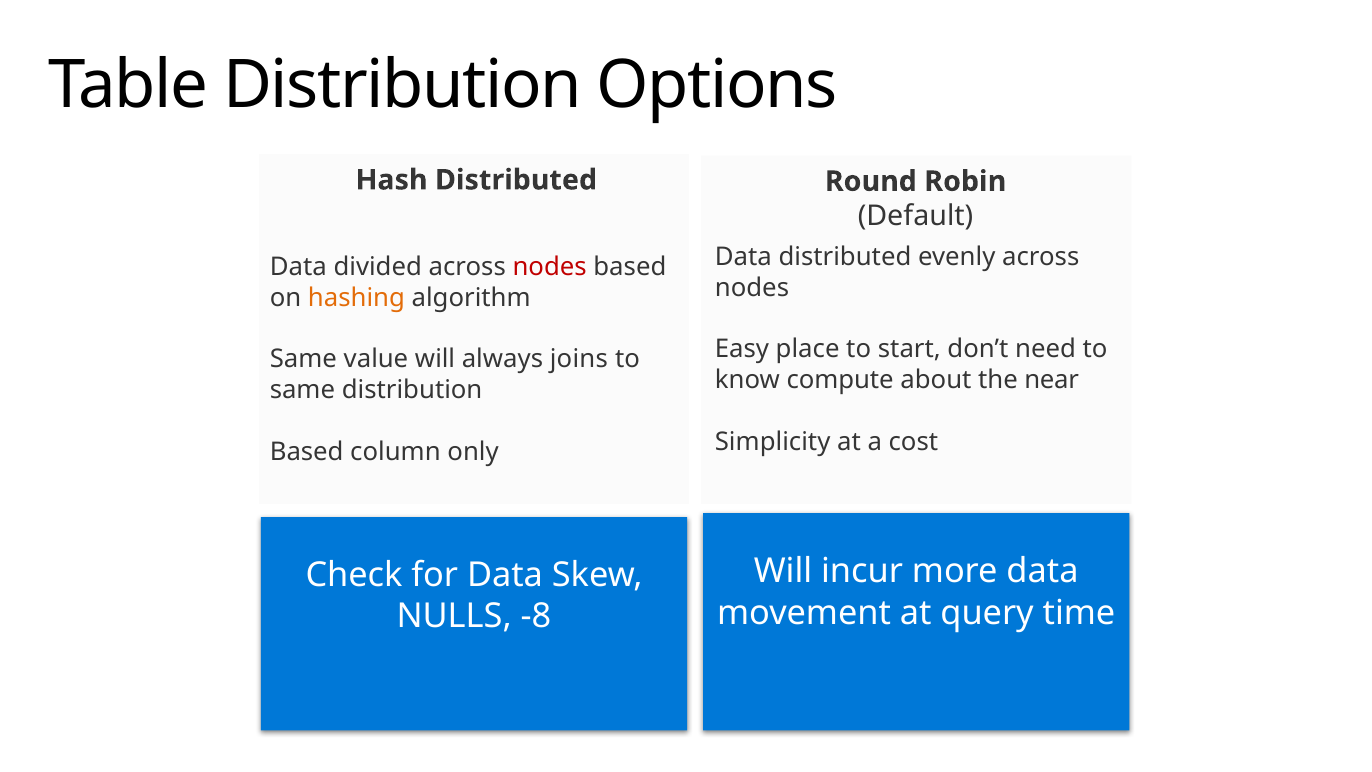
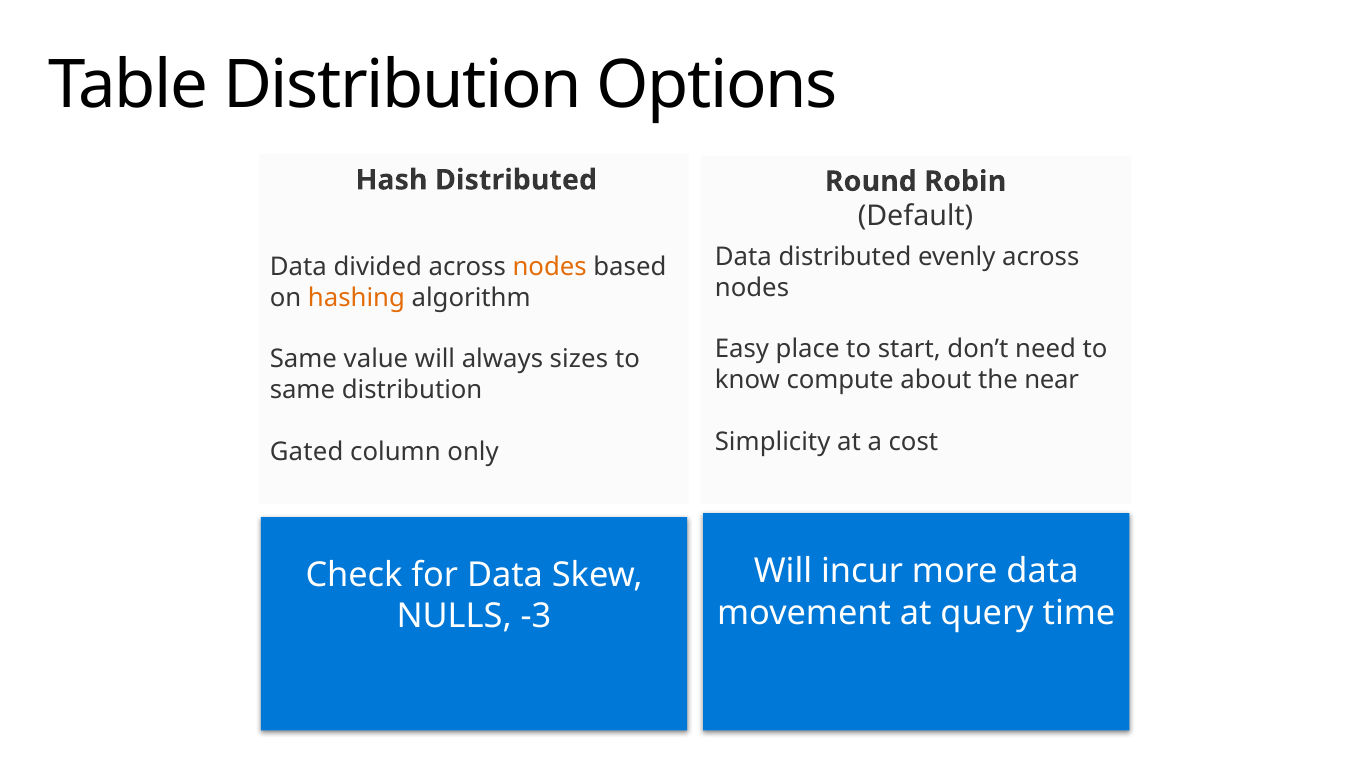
nodes colour: red -> orange (550, 267)
joins: joins -> sizes (579, 359)
Based: Based -> Gated (307, 452)
-8: -8 -> -3 (536, 616)
